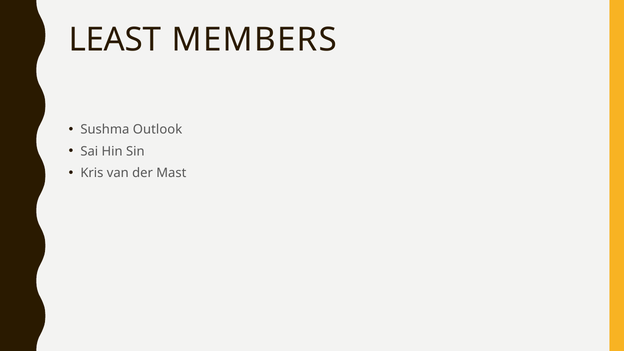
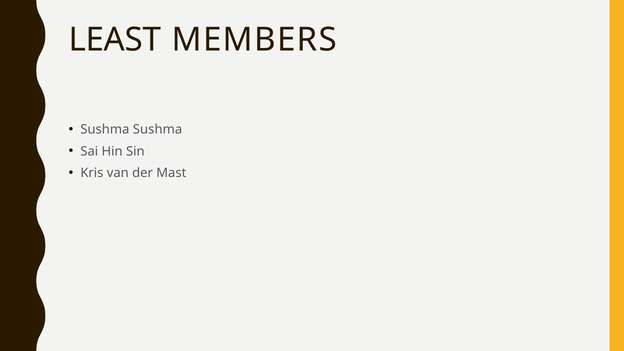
Sushma Outlook: Outlook -> Sushma (158, 130)
